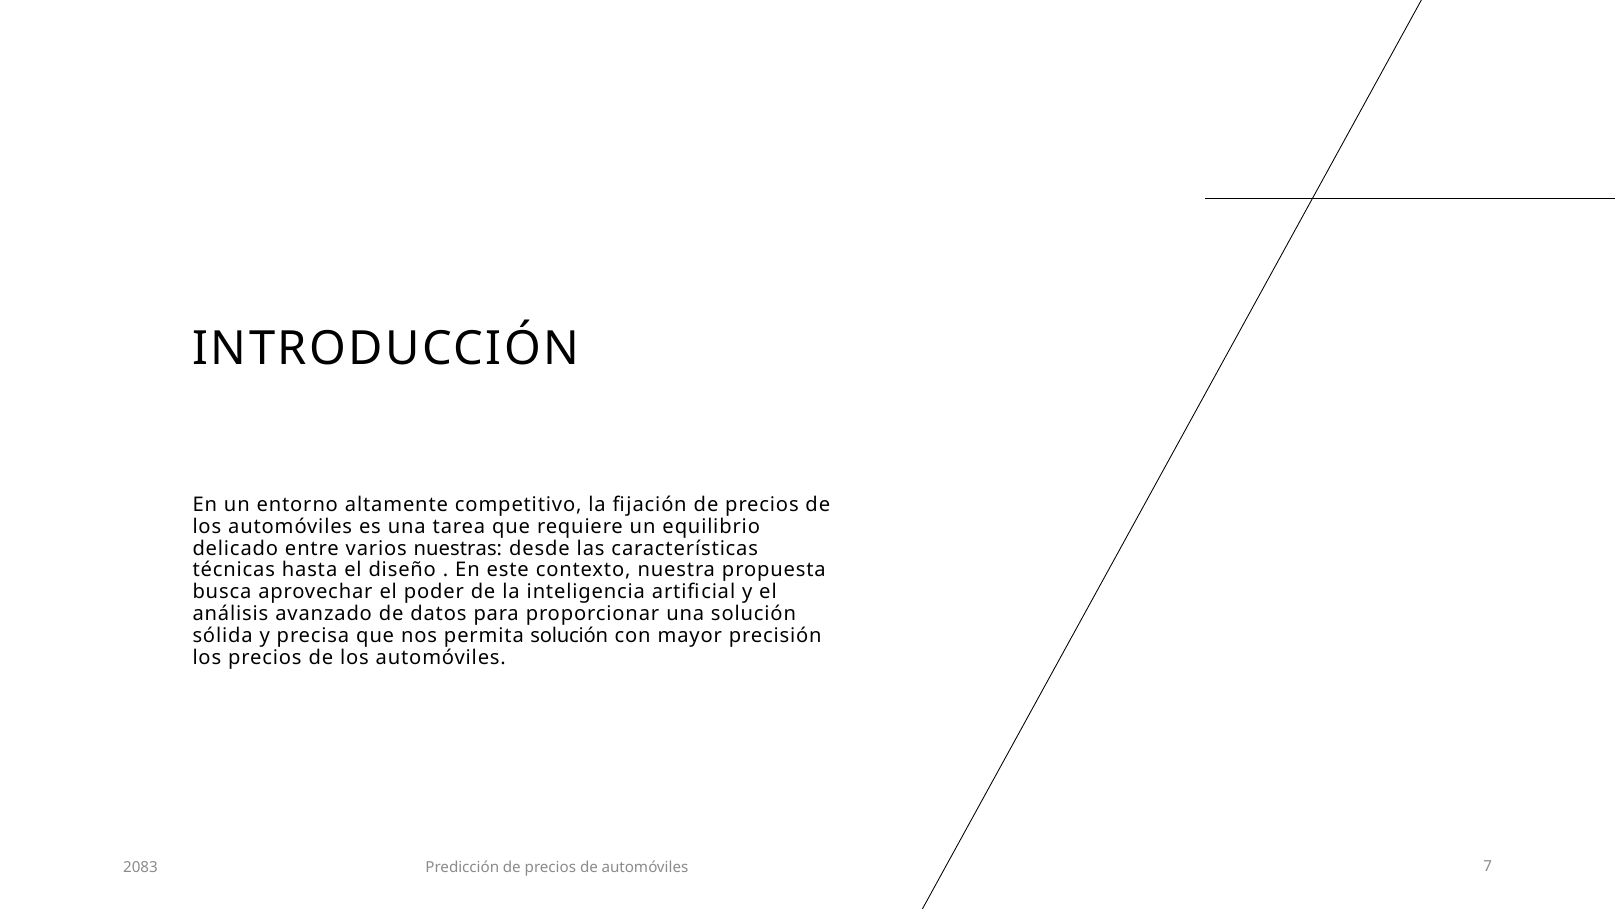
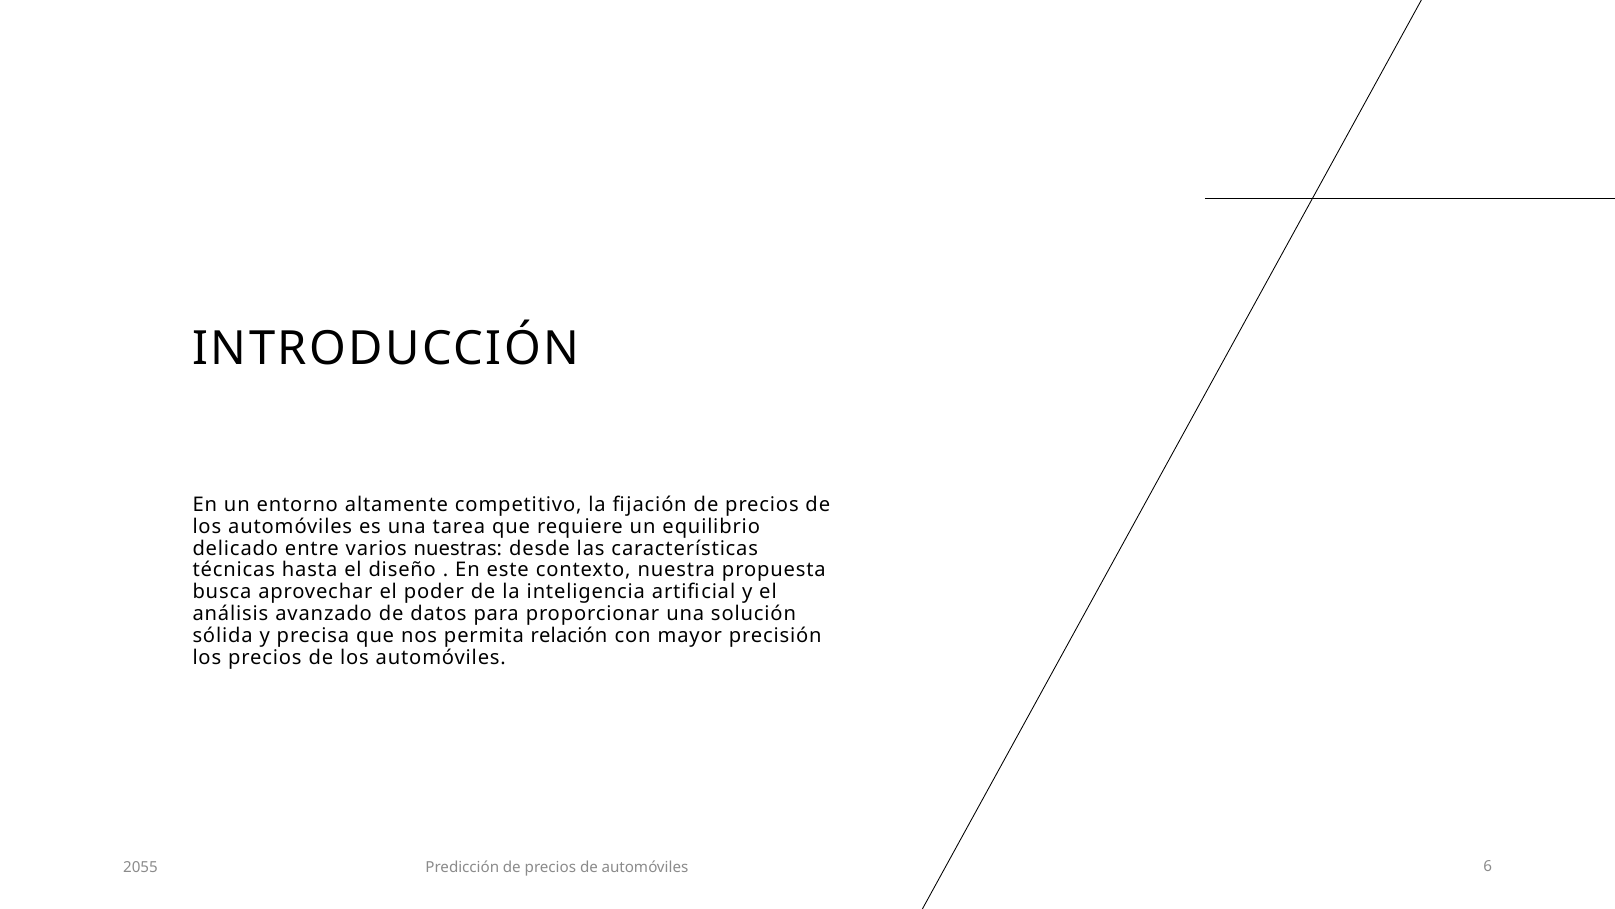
permita solución: solución -> relación (569, 635)
2083: 2083 -> 2055 (140, 867)
7: 7 -> 6 (1488, 866)
